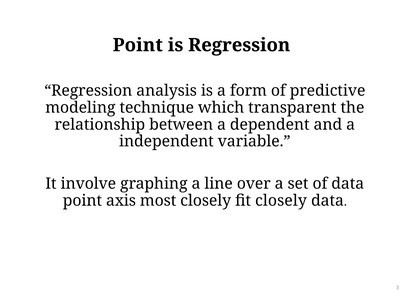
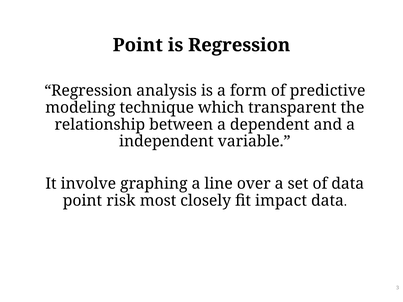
axis: axis -> risk (121, 201)
fit closely: closely -> impact (281, 201)
